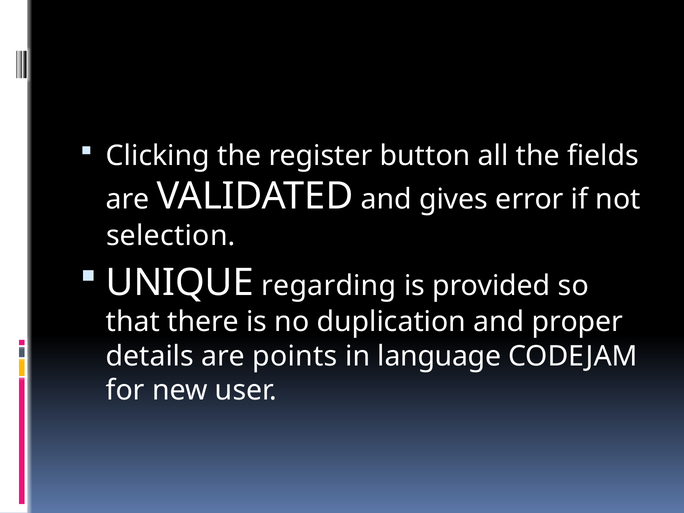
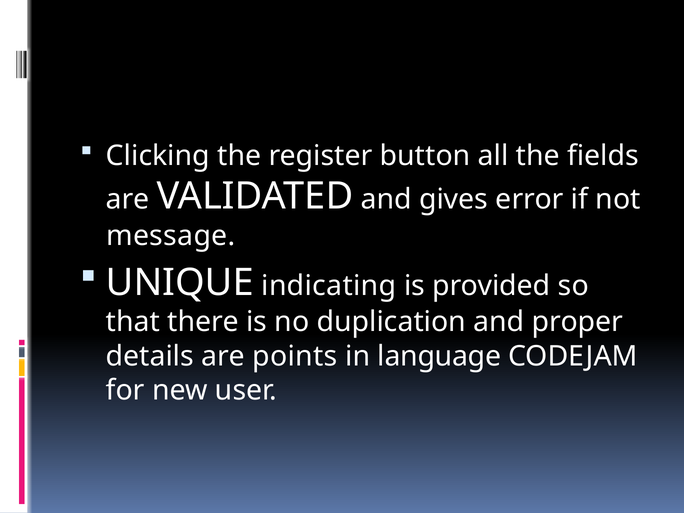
selection: selection -> message (171, 236)
regarding: regarding -> indicating (329, 286)
